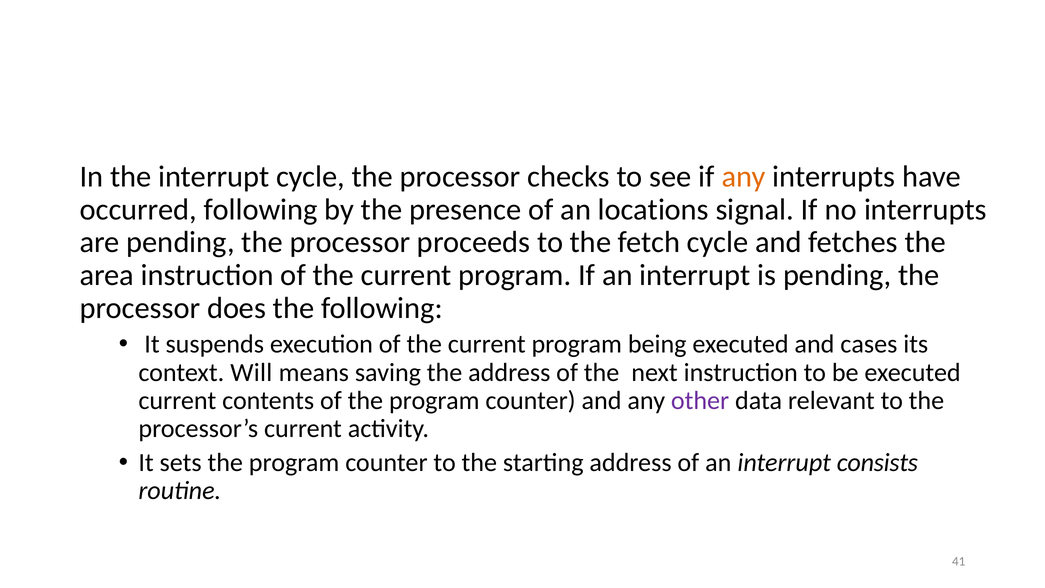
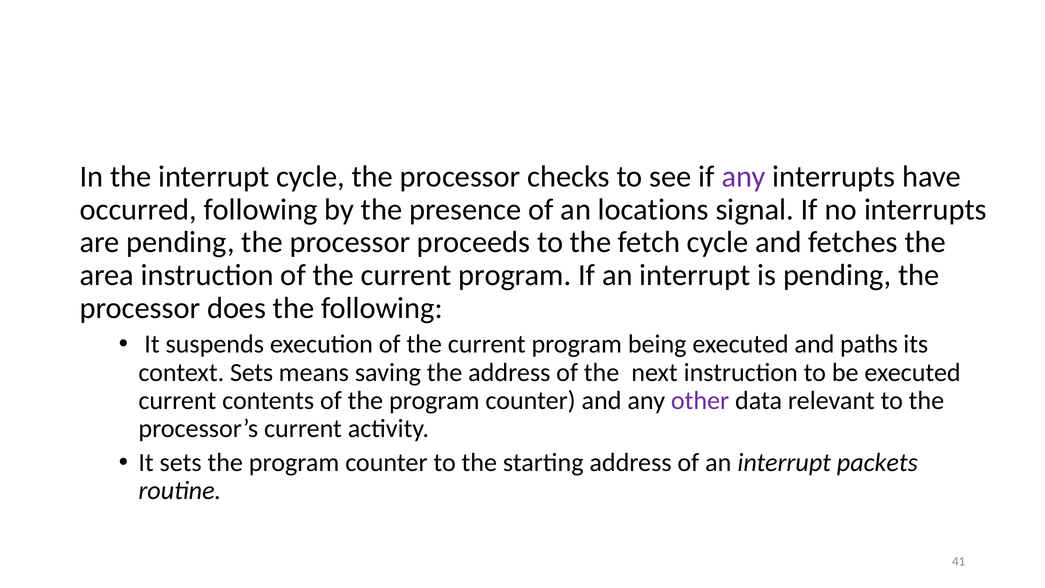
any colour: orange -> purple (744, 177)
cases: cases -> paths (869, 344)
context Will: Will -> Sets (252, 372)
consists: consists -> packets (877, 462)
